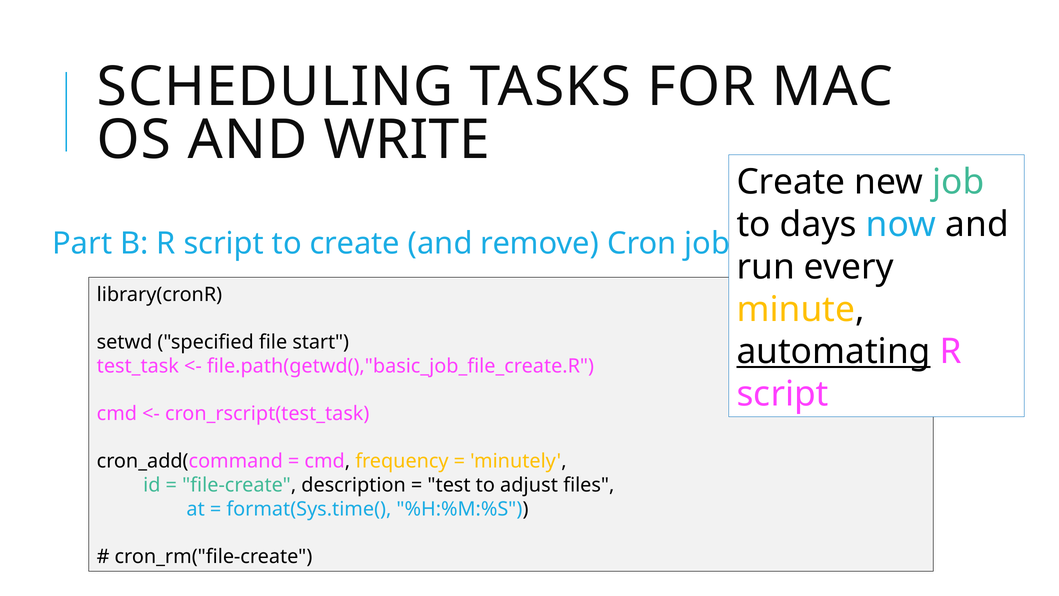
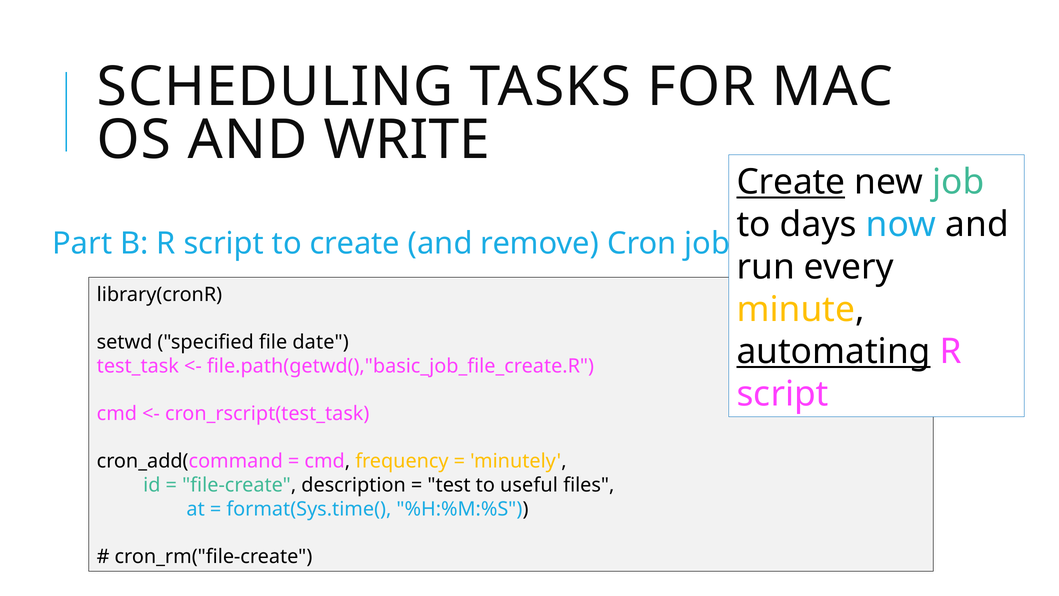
Create underline: none -> present (791, 182)
start: start -> date (321, 342)
adjust: adjust -> useful (529, 485)
